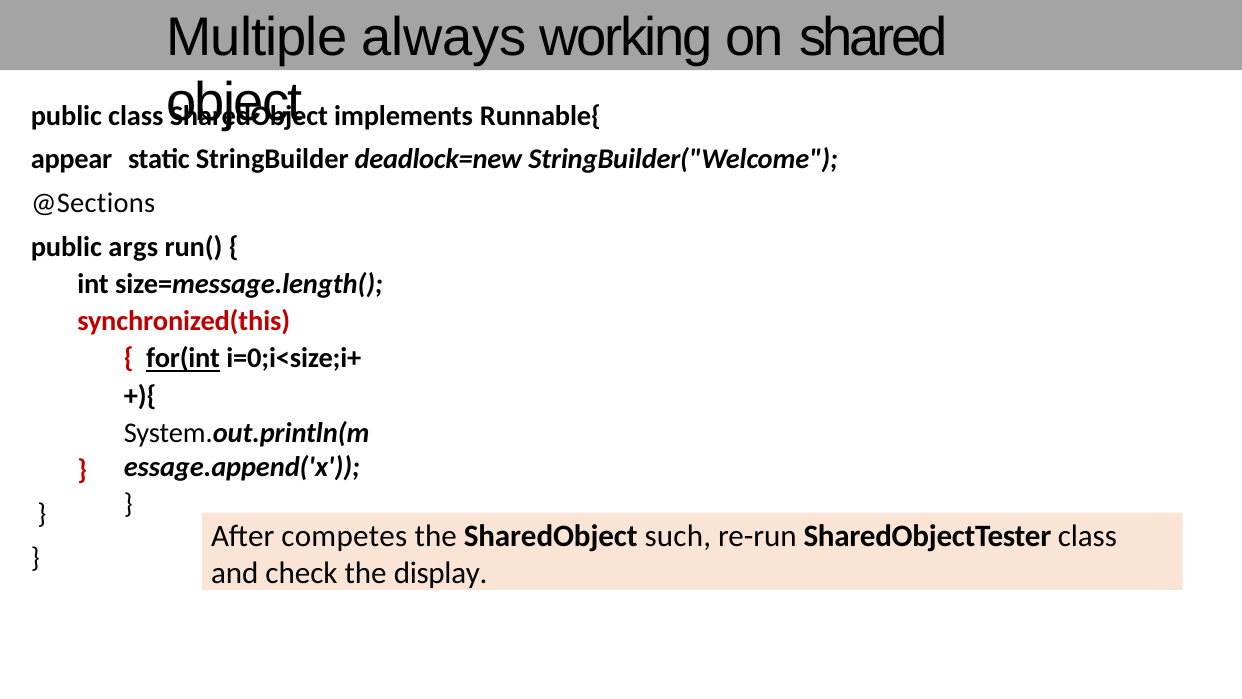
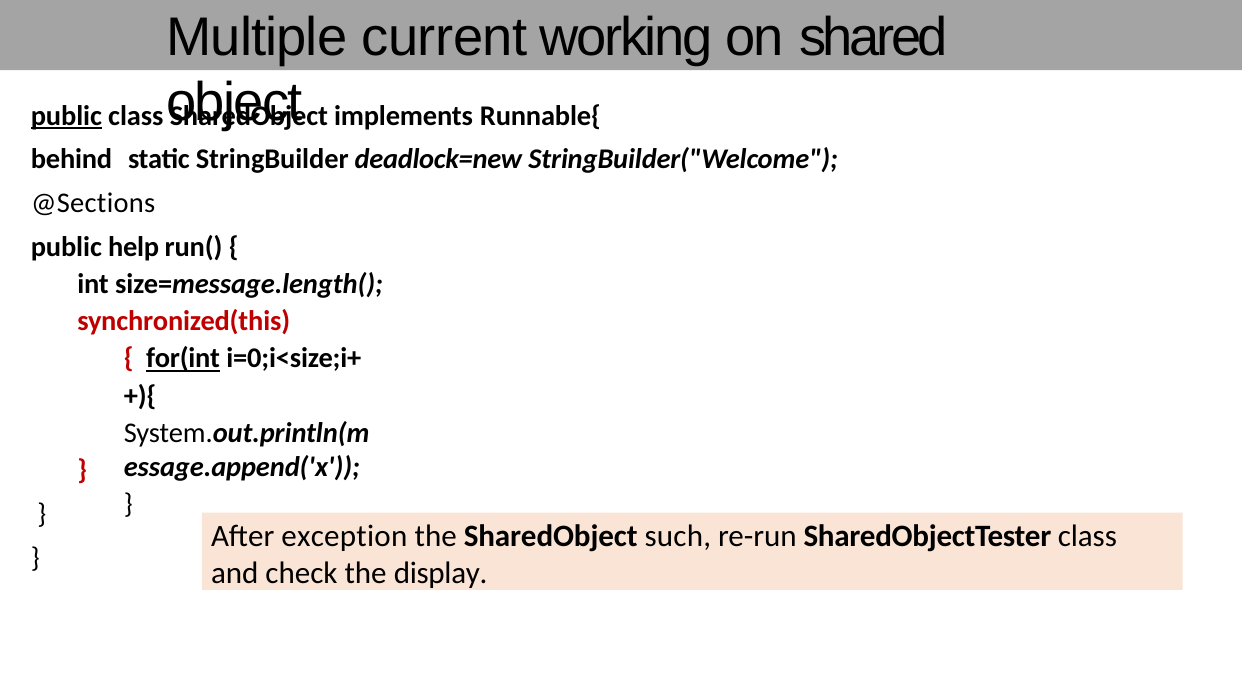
always: always -> current (444, 38)
public underline: none -> present (66, 116)
appear: appear -> behind (72, 159)
args: args -> help (134, 247)
competes: competes -> exception (344, 536)
